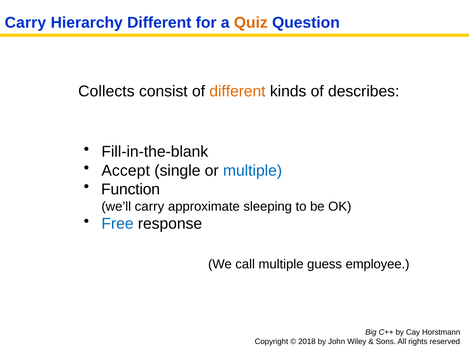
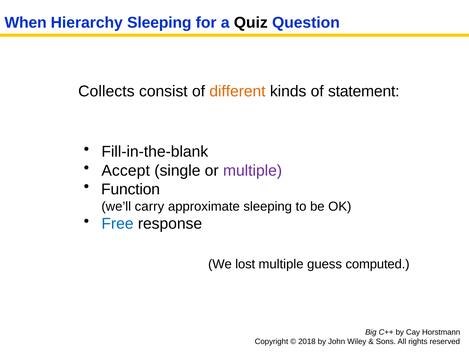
Carry: Carry -> When (26, 23)
Hierarchy Different: Different -> Sleeping (159, 23)
Quiz colour: orange -> black (251, 23)
describes: describes -> statement (364, 91)
multiple colour: blue -> purple (253, 170)
call: call -> lost (245, 264)
employee: employee -> computed (378, 264)
